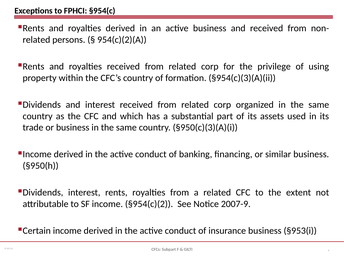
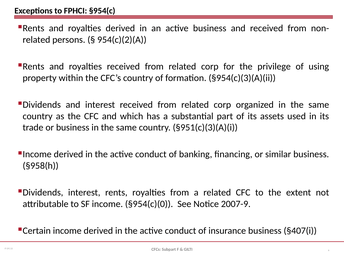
§950(c)(3)(A)(i: §950(c)(3)(A)(i -> §951(c)(3)(A)(i (205, 128)
§950(h: §950(h -> §958(h (41, 166)
§954(c)(2: §954(c)(2 -> §954(c)(0 (149, 204)
§953(i: §953(i -> §407(i (300, 231)
